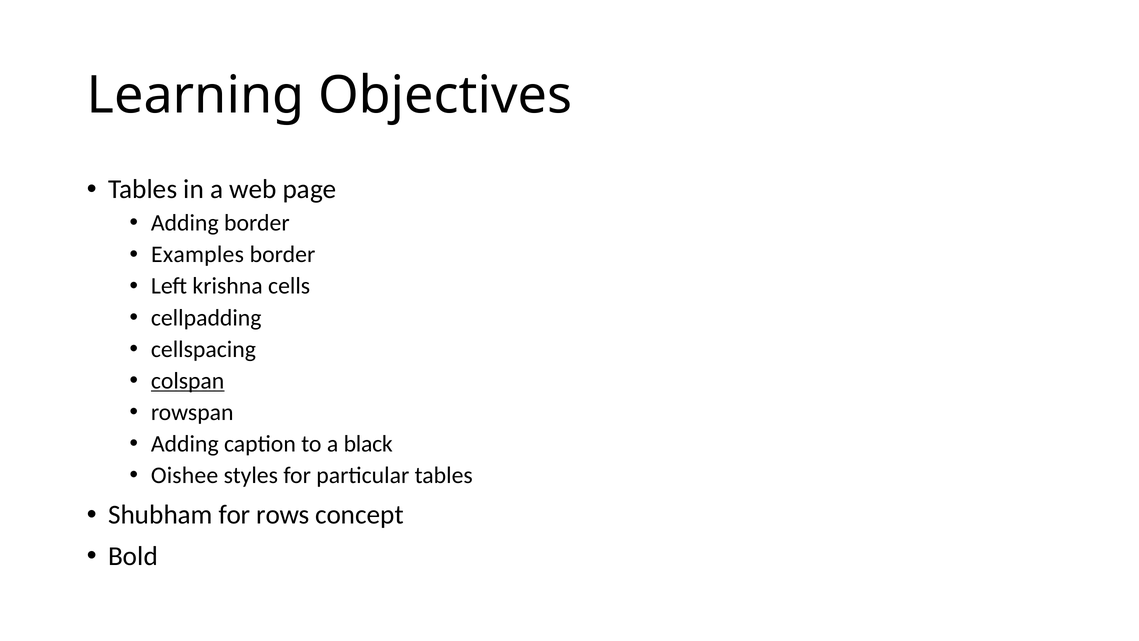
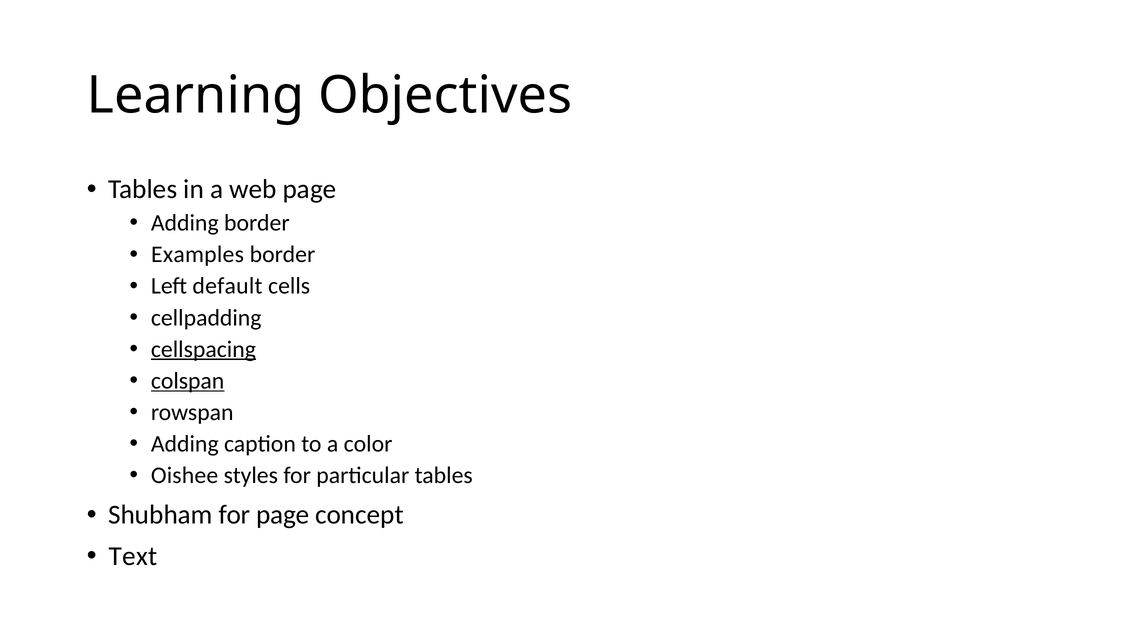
krishna: krishna -> default (227, 286)
cellspacing underline: none -> present (203, 349)
black: black -> color (368, 444)
for rows: rows -> page (283, 515)
Bold: Bold -> Text (133, 556)
